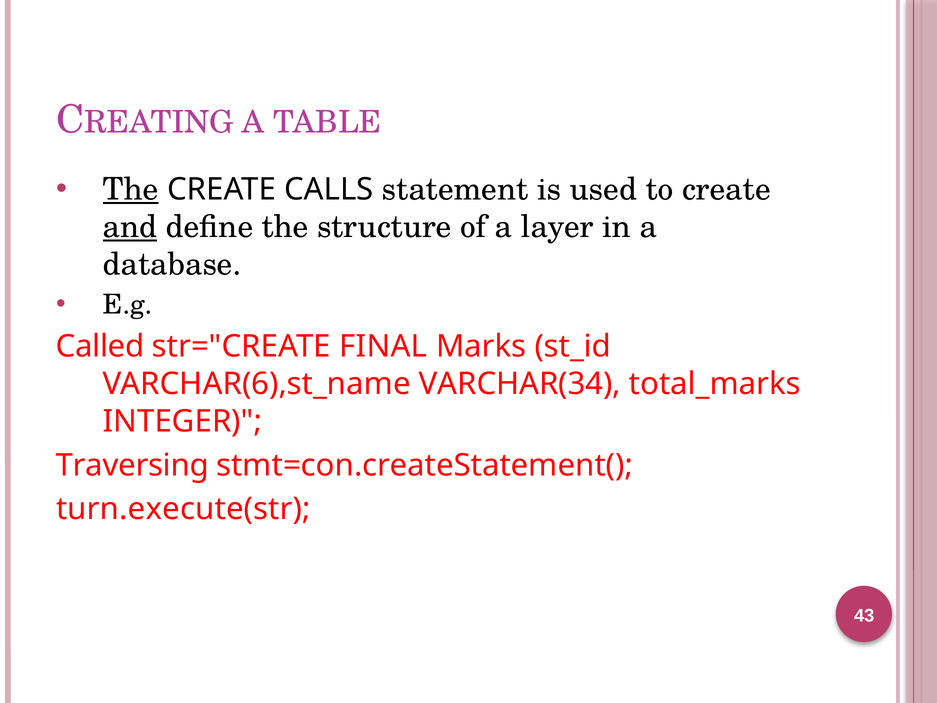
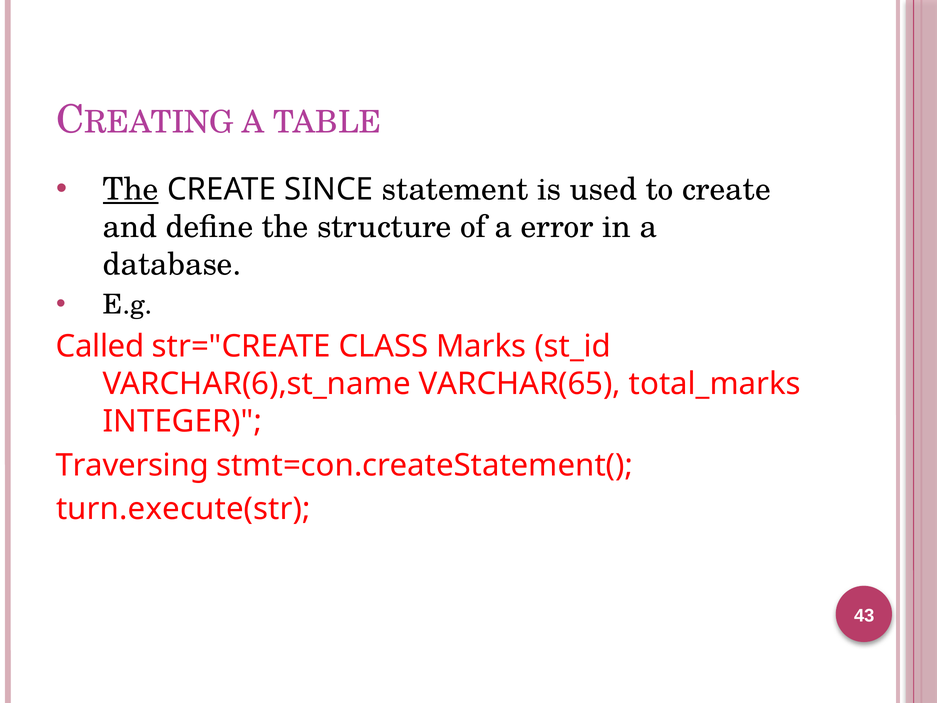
CALLS: CALLS -> SINCE (329, 190)
and underline: present -> none (130, 227)
layer: layer -> error (557, 227)
FINAL: FINAL -> CLASS (383, 346)
VARCHAR(34: VARCHAR(34 -> VARCHAR(65 (520, 384)
